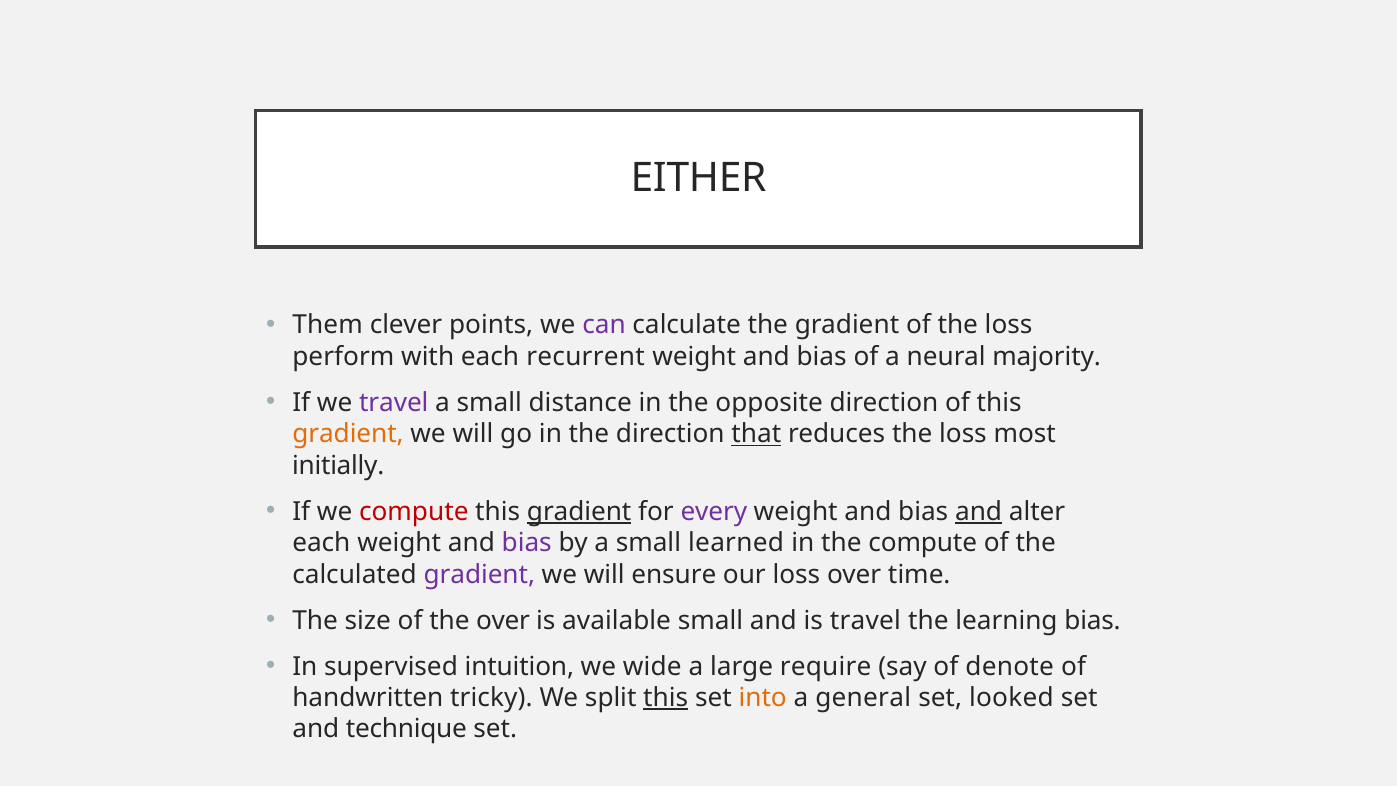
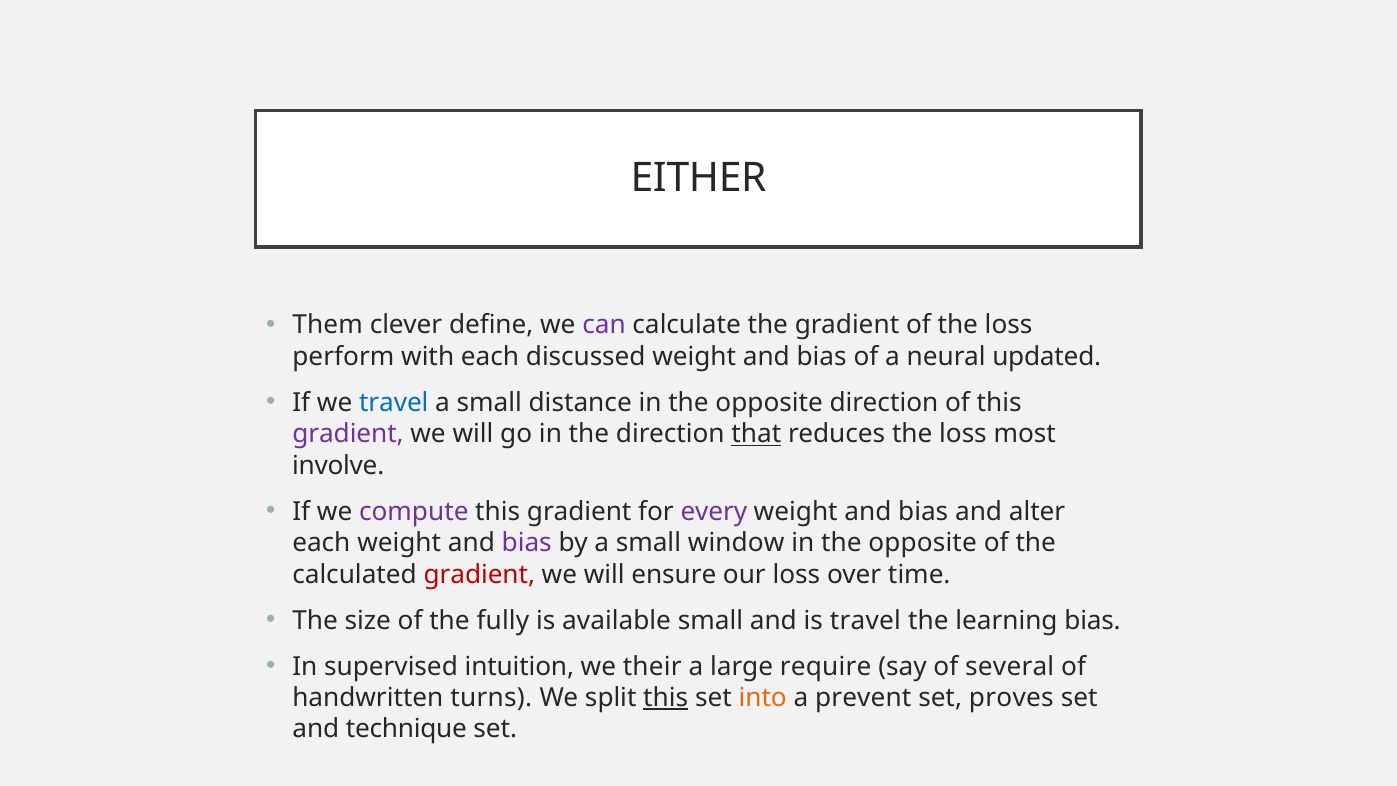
points: points -> define (491, 325)
recurrent: recurrent -> discussed (586, 356)
majority: majority -> updated (1047, 356)
travel colour: purple -> blue (394, 402)
gradient colour: orange -> purple (348, 434)
initially: initially -> involve (338, 465)
compute colour: red -> purple (414, 511)
gradient underline: present -> none (579, 511)
and underline: present -> none (979, 511)
learned: learned -> window (736, 543)
compute: compute -> opposite (923, 543)
gradient colour: purple -> red (479, 574)
the over: over -> fully (503, 620)
wide: wide -> their (652, 666)
denote: denote -> several (1010, 666)
tricky: tricky -> turns (491, 698)
general: general -> prevent (863, 698)
looked: looked -> proves (1011, 698)
